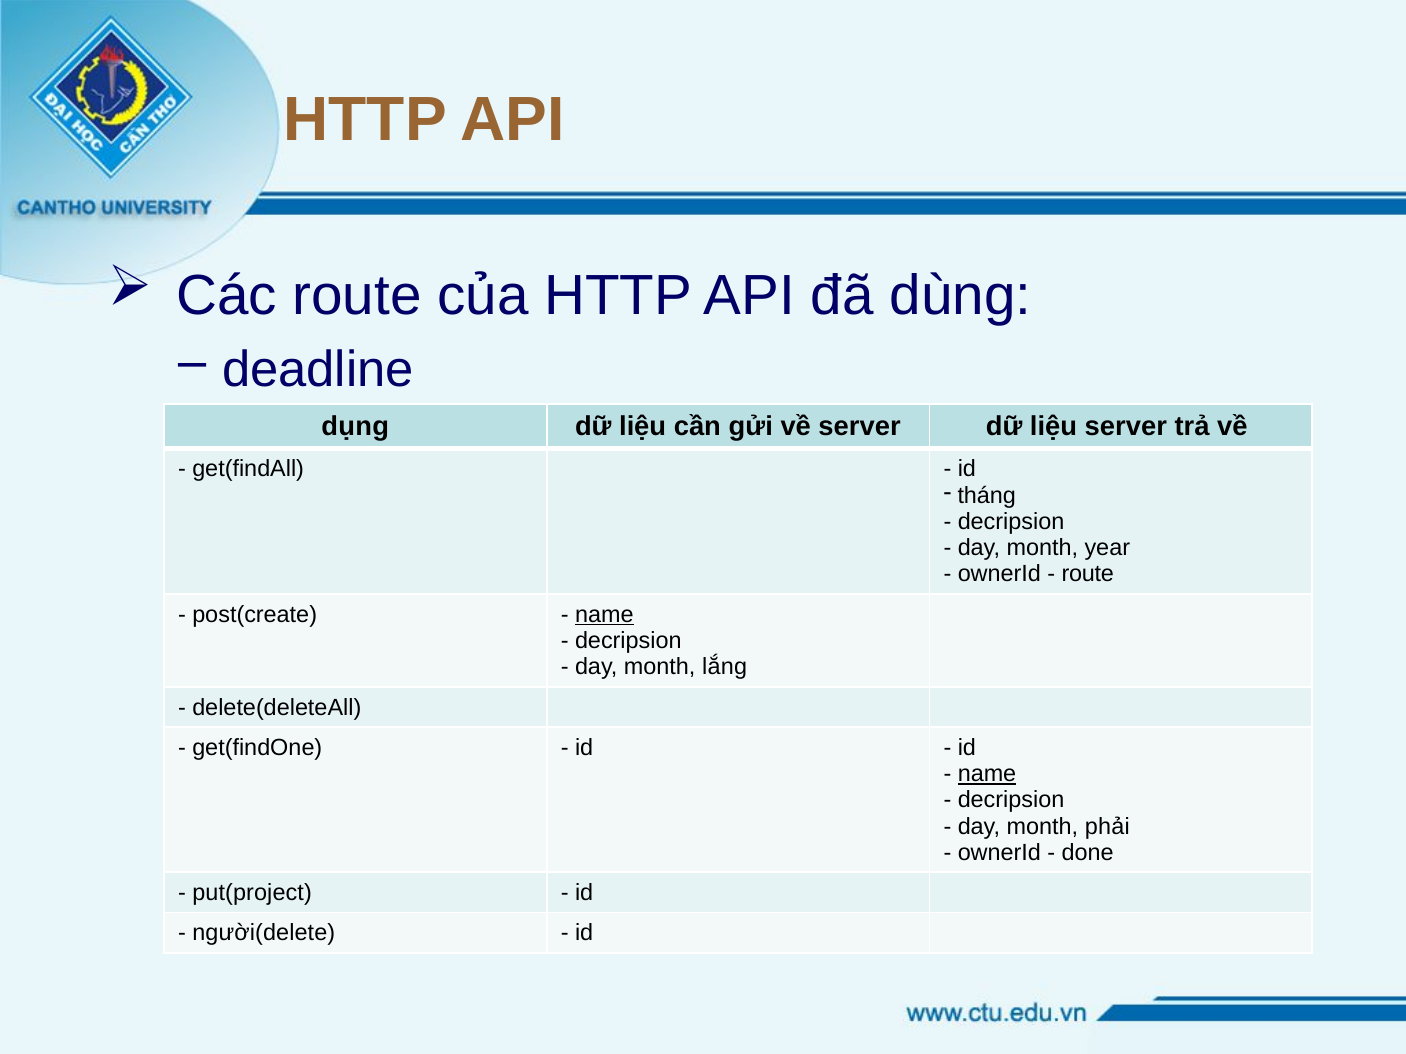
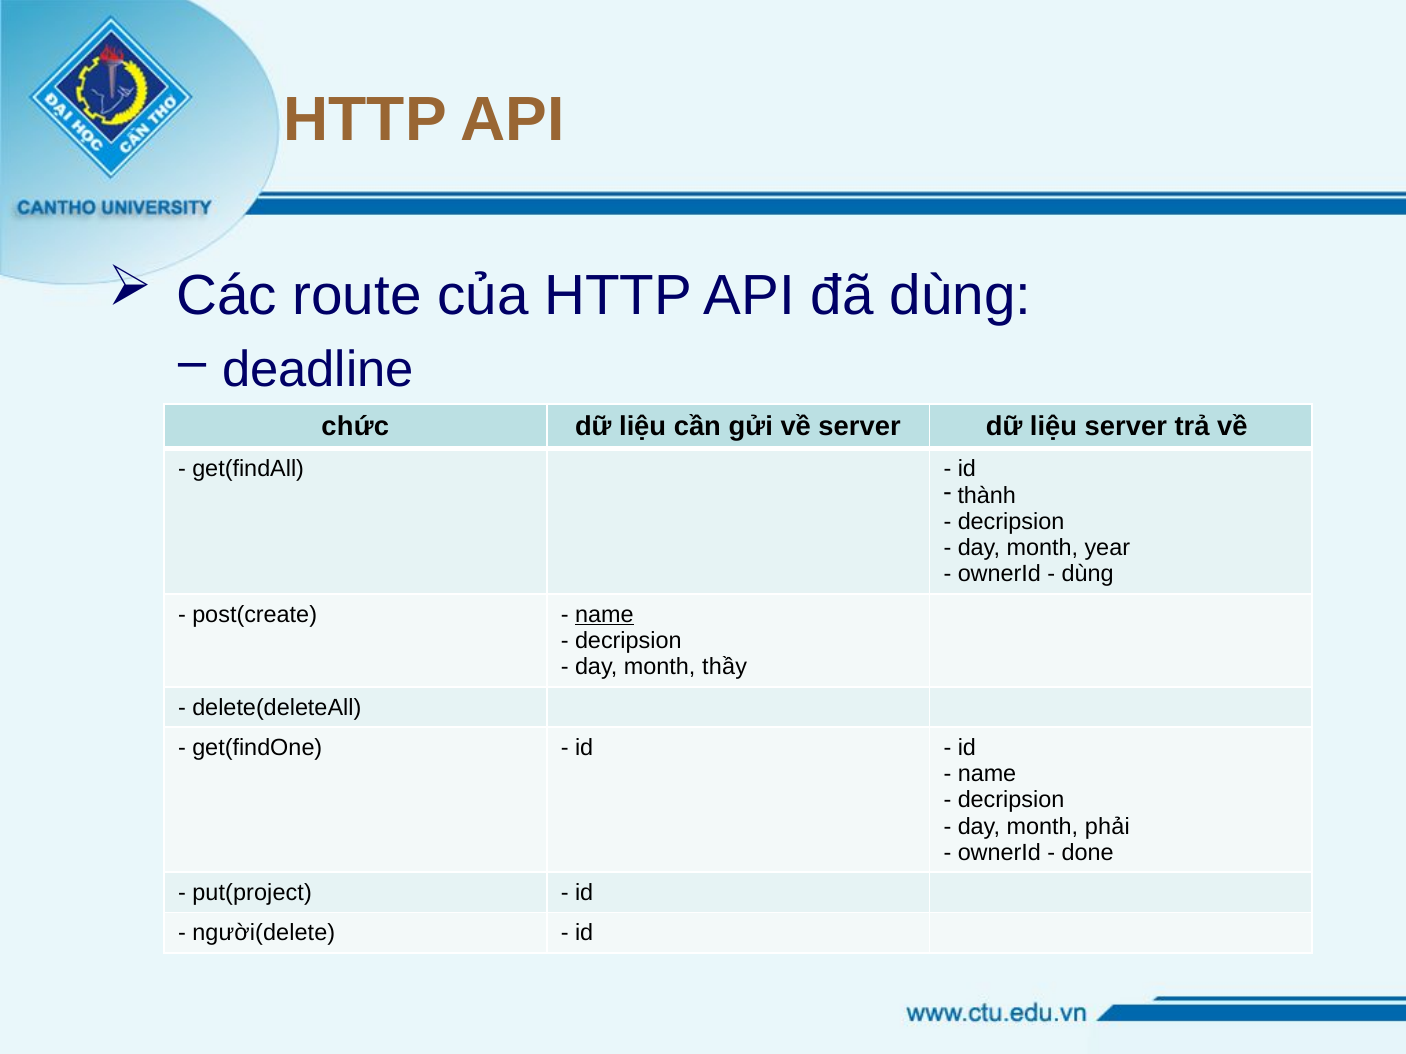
dụng: dụng -> chức (355, 427)
tháng: tháng -> thành (987, 496)
route: route -> dùng (1088, 574)
lắng: lắng -> thầy (725, 667)
name underline: present -> none (987, 774)
